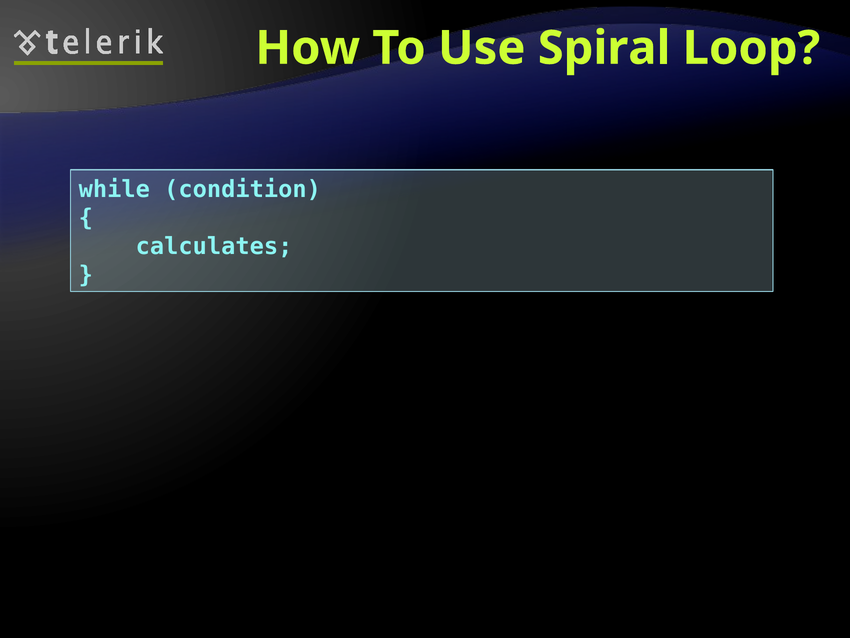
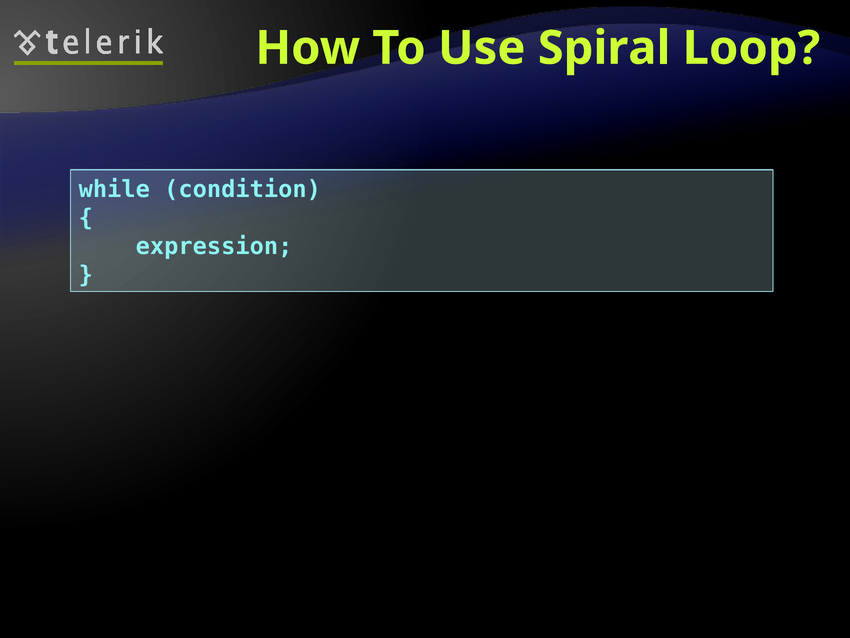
calculates: calculates -> expression (214, 246)
